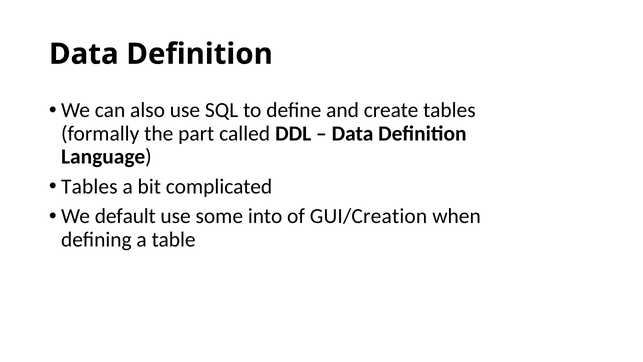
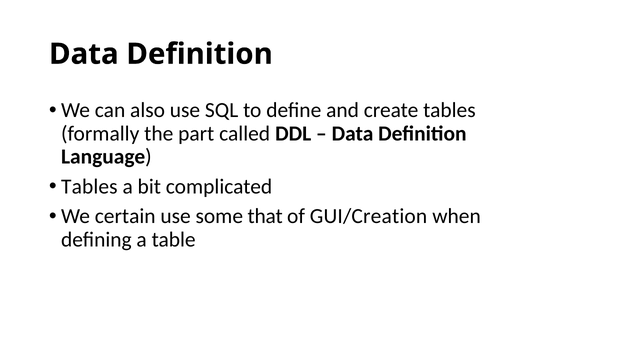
default: default -> certain (125, 216)
into: into -> that (265, 216)
